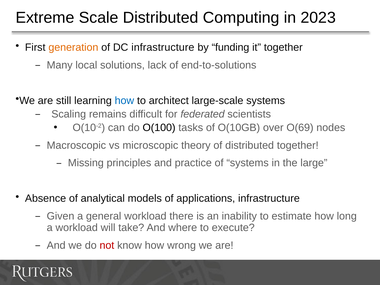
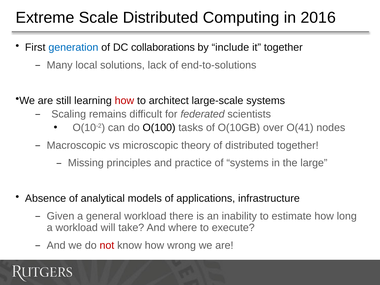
2023: 2023 -> 2016 (318, 18)
generation colour: orange -> blue (73, 47)
DC infrastructure: infrastructure -> collaborations (163, 47)
funding: funding -> include (230, 47)
how colour: blue -> red (124, 101)
O(69: O(69 -> O(41 (300, 128)
